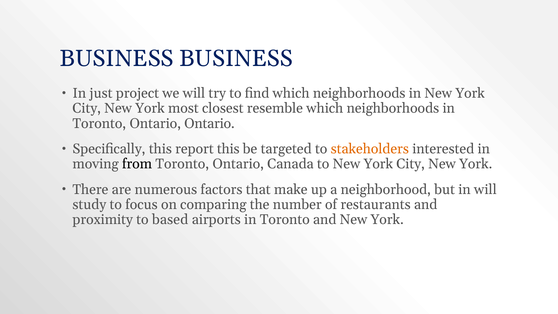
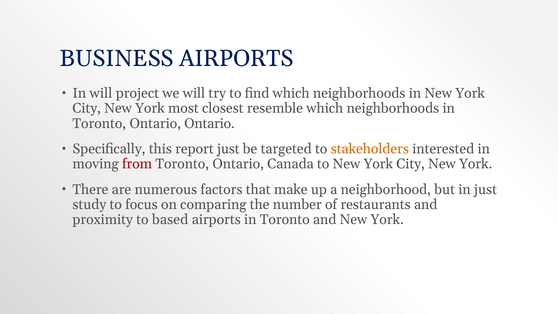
BUSINESS BUSINESS: BUSINESS -> AIRPORTS (236, 58)
In just: just -> will (101, 93)
report this: this -> just (228, 149)
from colour: black -> red (137, 164)
in will: will -> just (485, 190)
